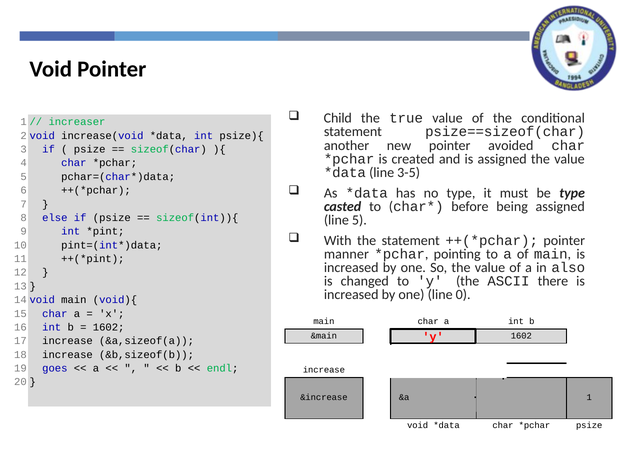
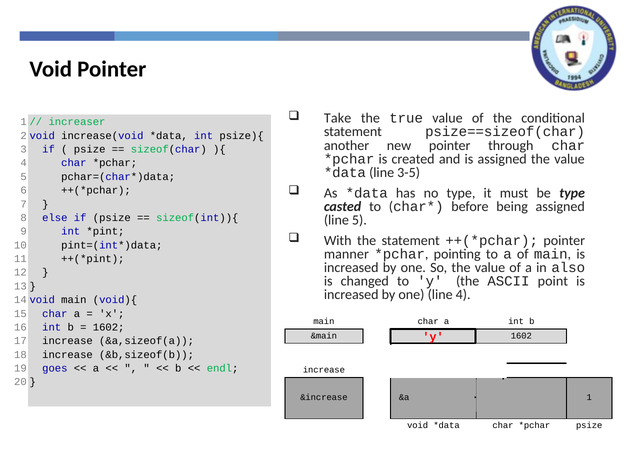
Child: Child -> Take (338, 118)
avoided: avoided -> through (511, 145)
there: there -> point (553, 281)
line 0: 0 -> 4 (463, 294)
